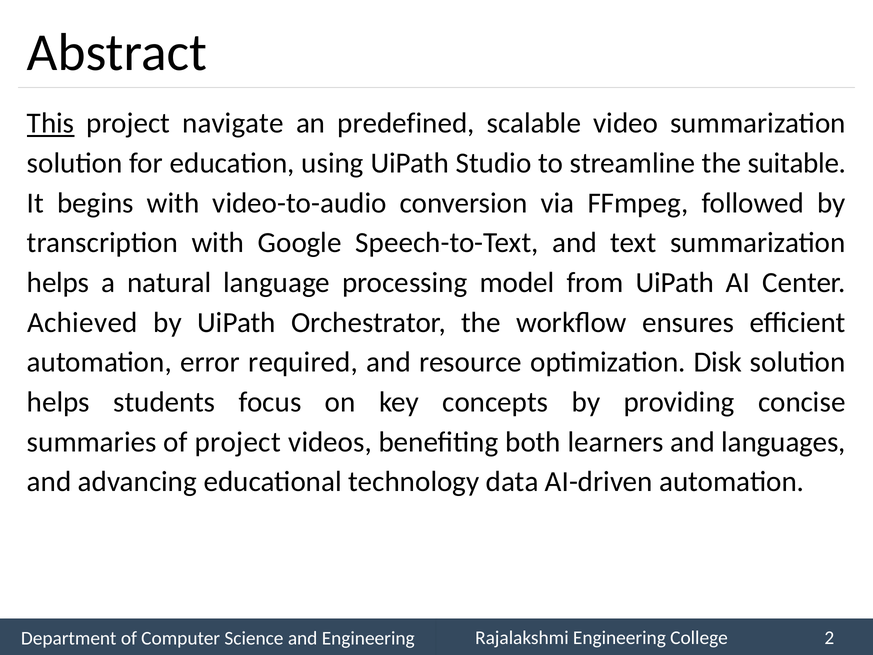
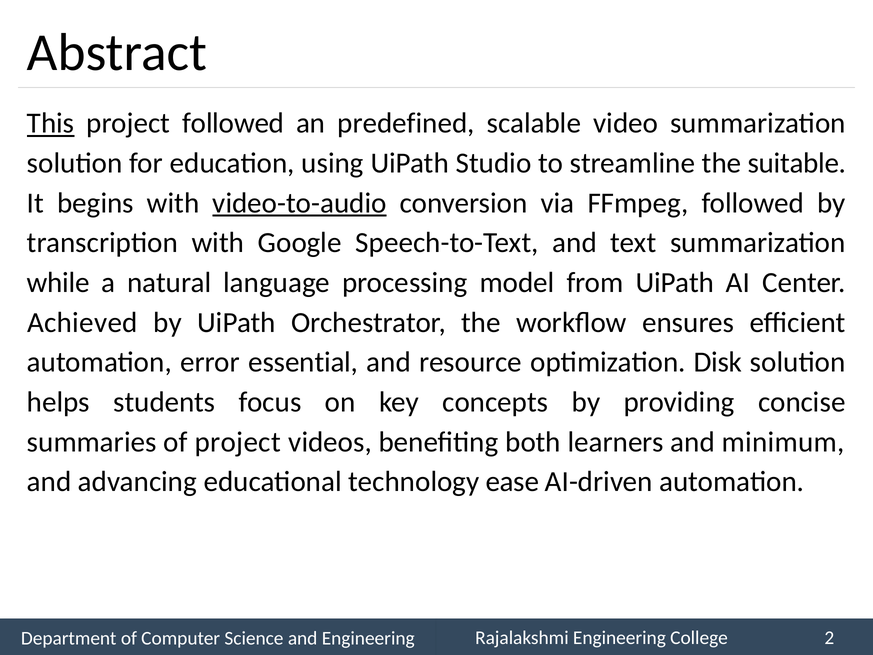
project navigate: navigate -> followed (233, 123)
video-to-audio underline: none -> present (300, 203)
helps: helps -> while (58, 283)
required: required -> essential (303, 362)
languages: languages -> minimum (783, 442)
data: data -> ease (512, 482)
